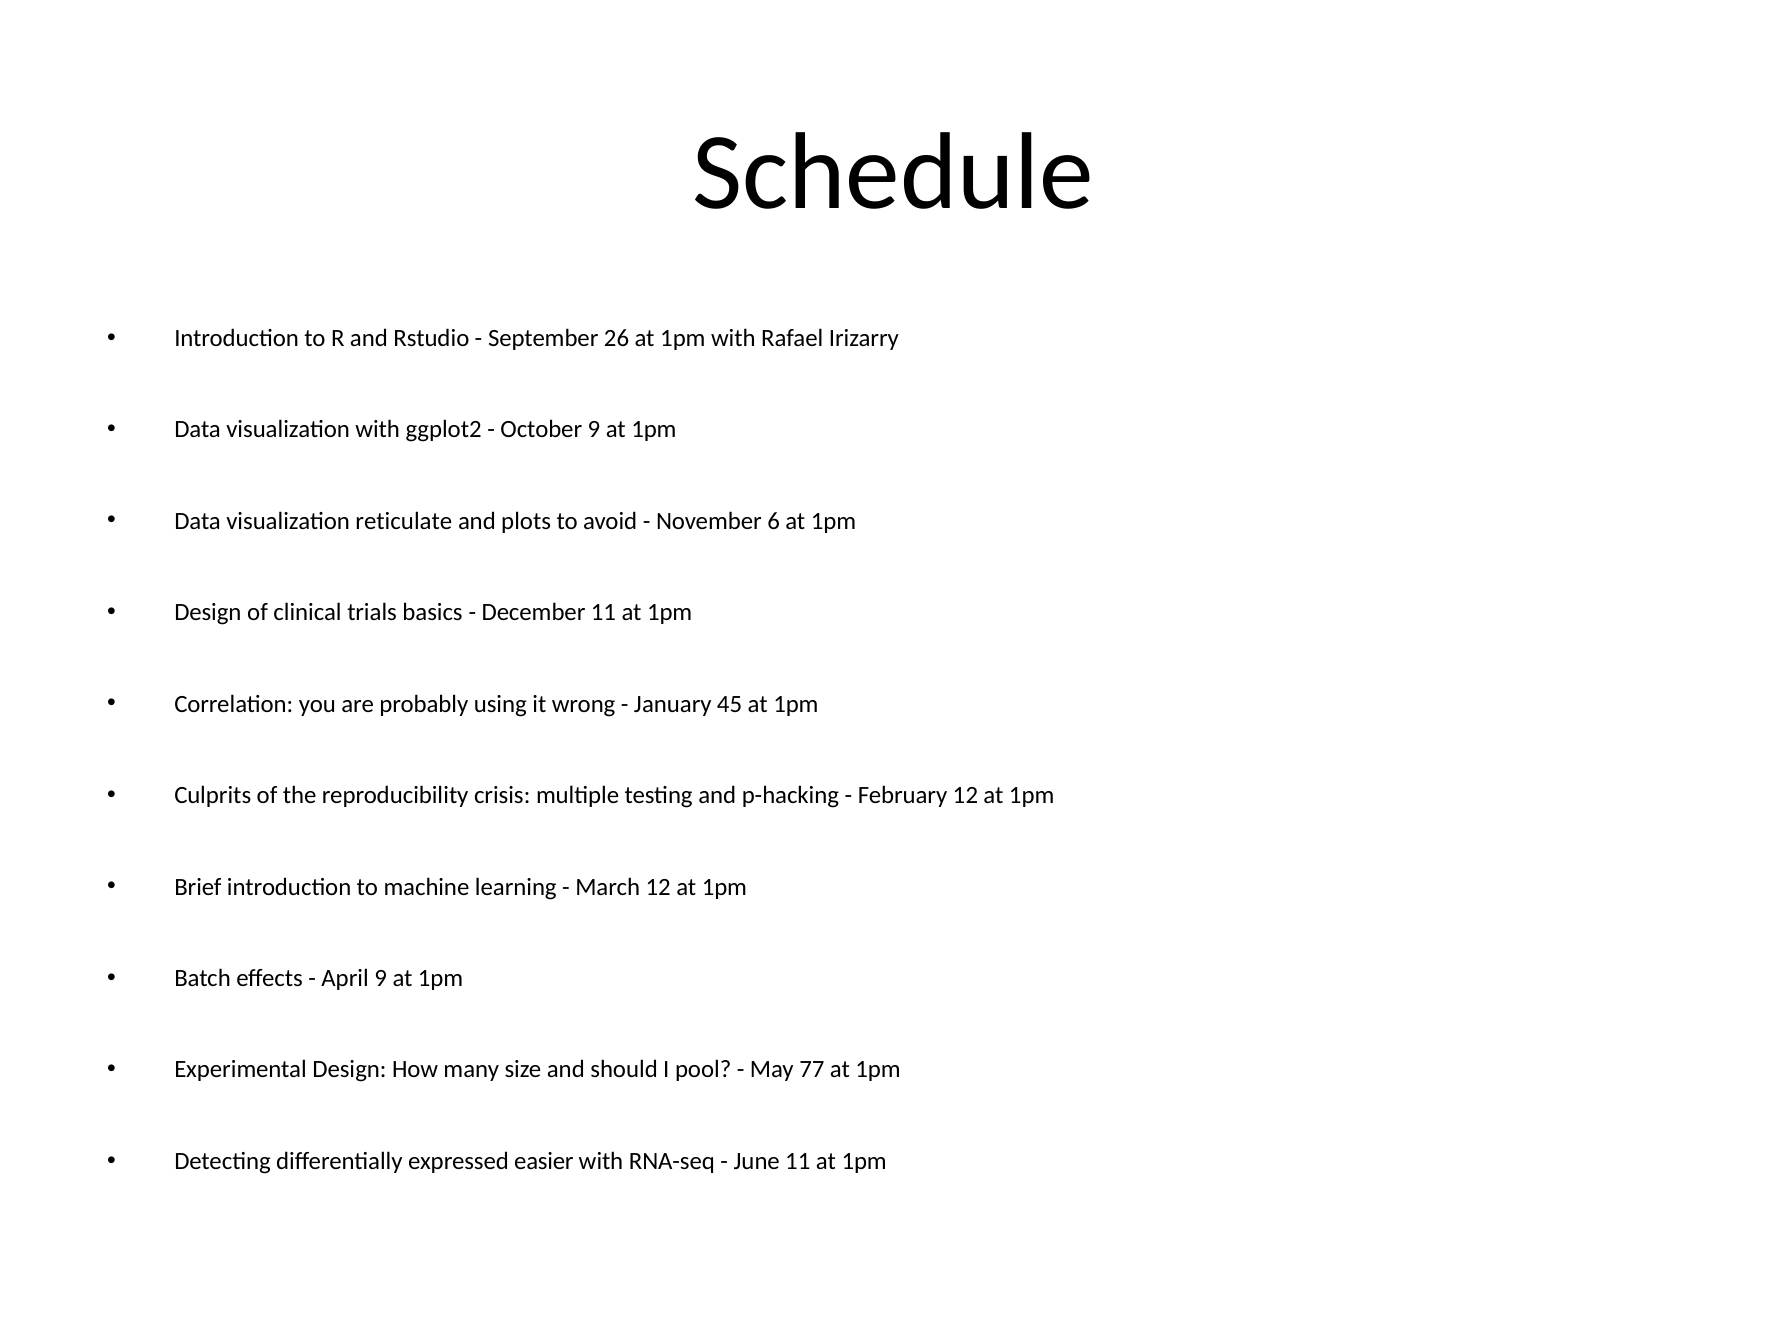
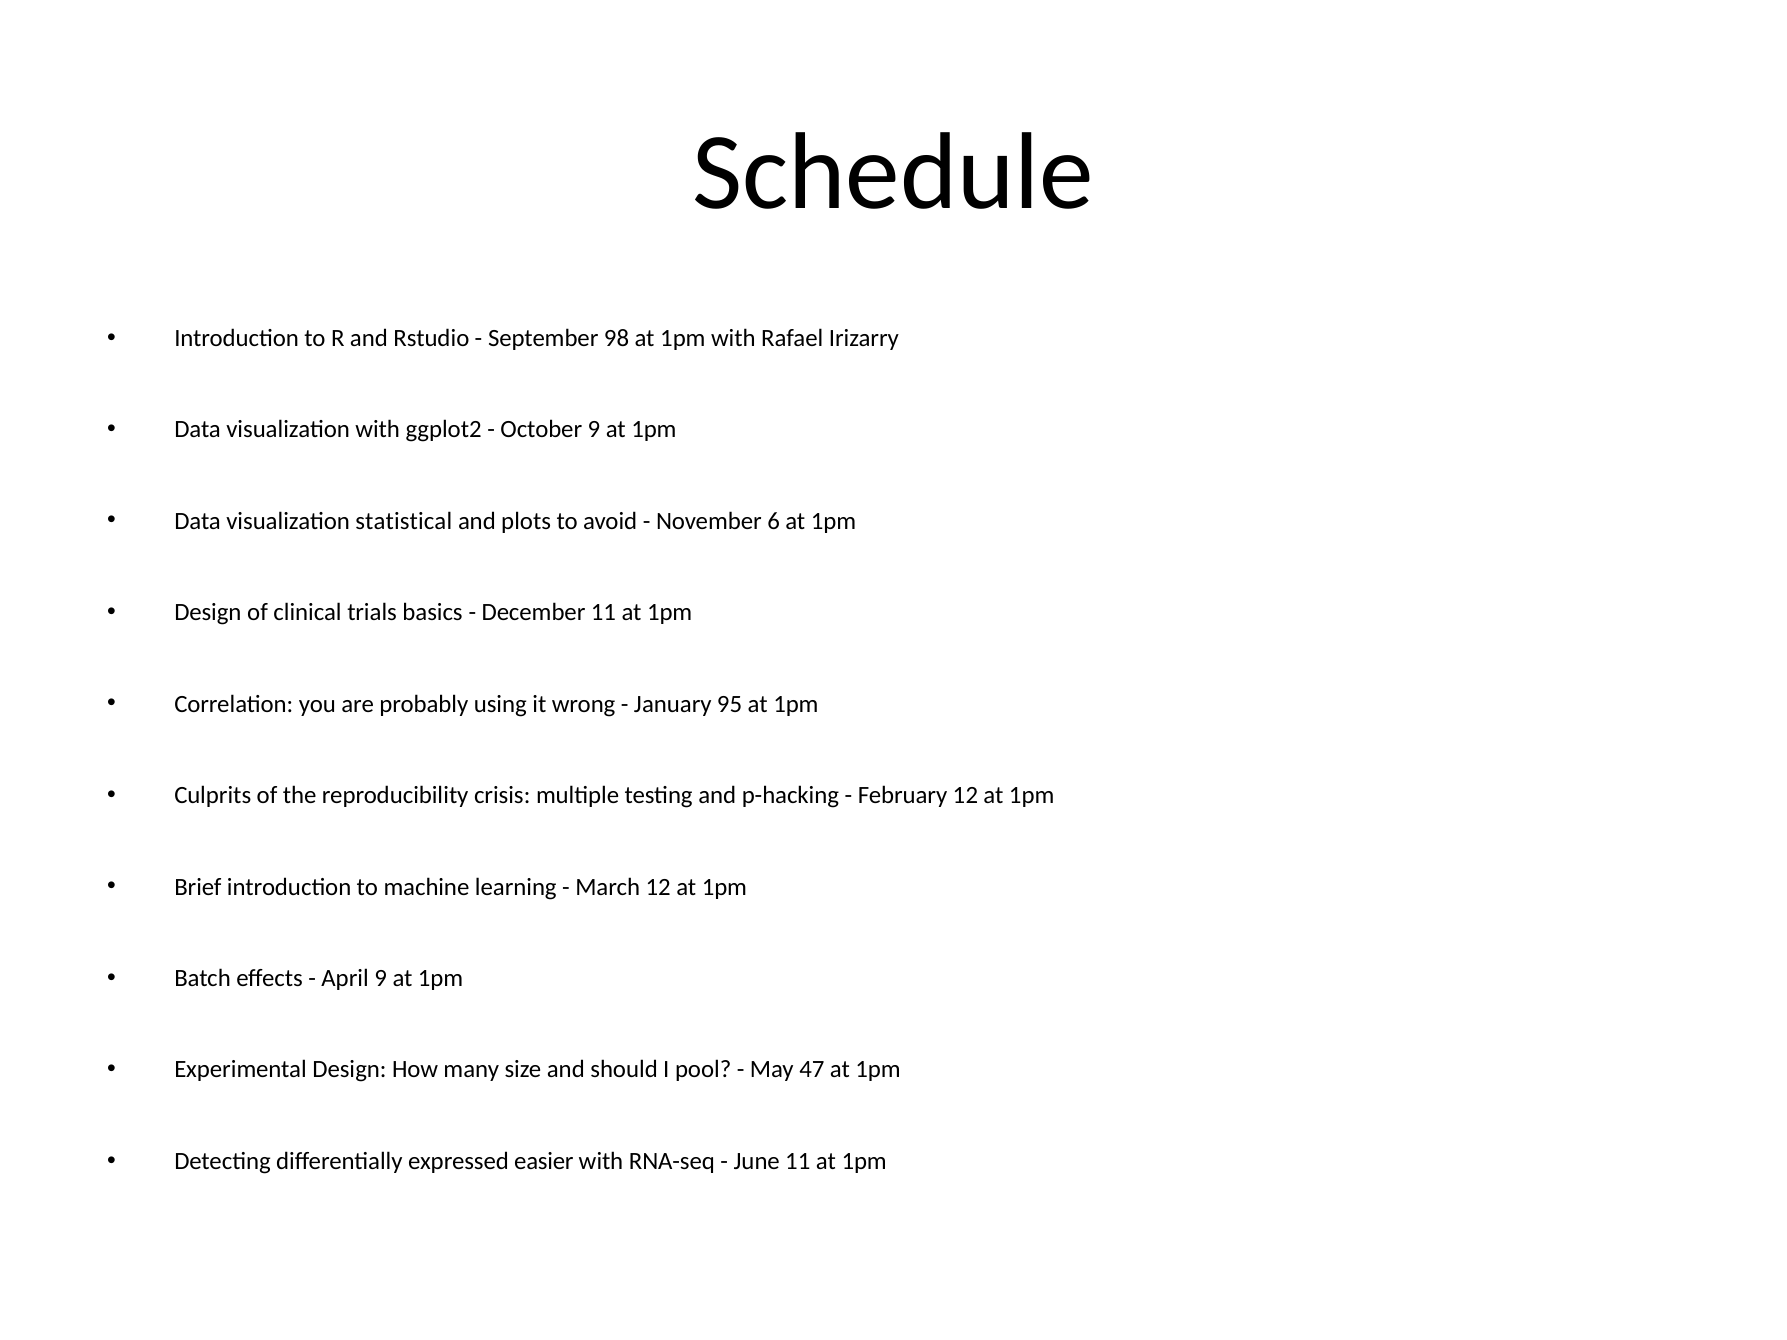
26: 26 -> 98 (617, 338)
reticulate: reticulate -> statistical (404, 521)
45: 45 -> 95 (730, 704)
77: 77 -> 47 (812, 1070)
